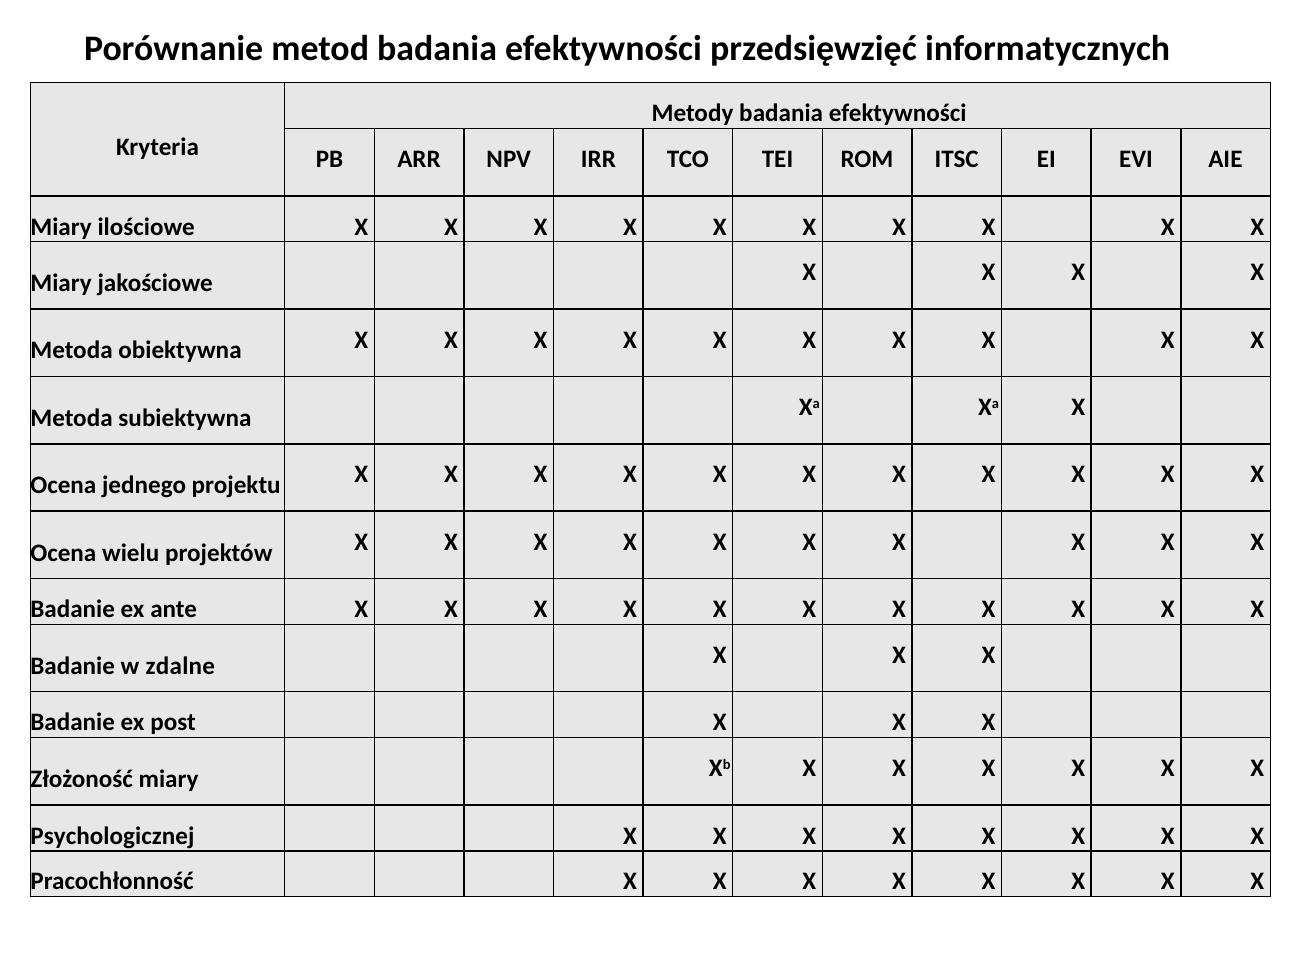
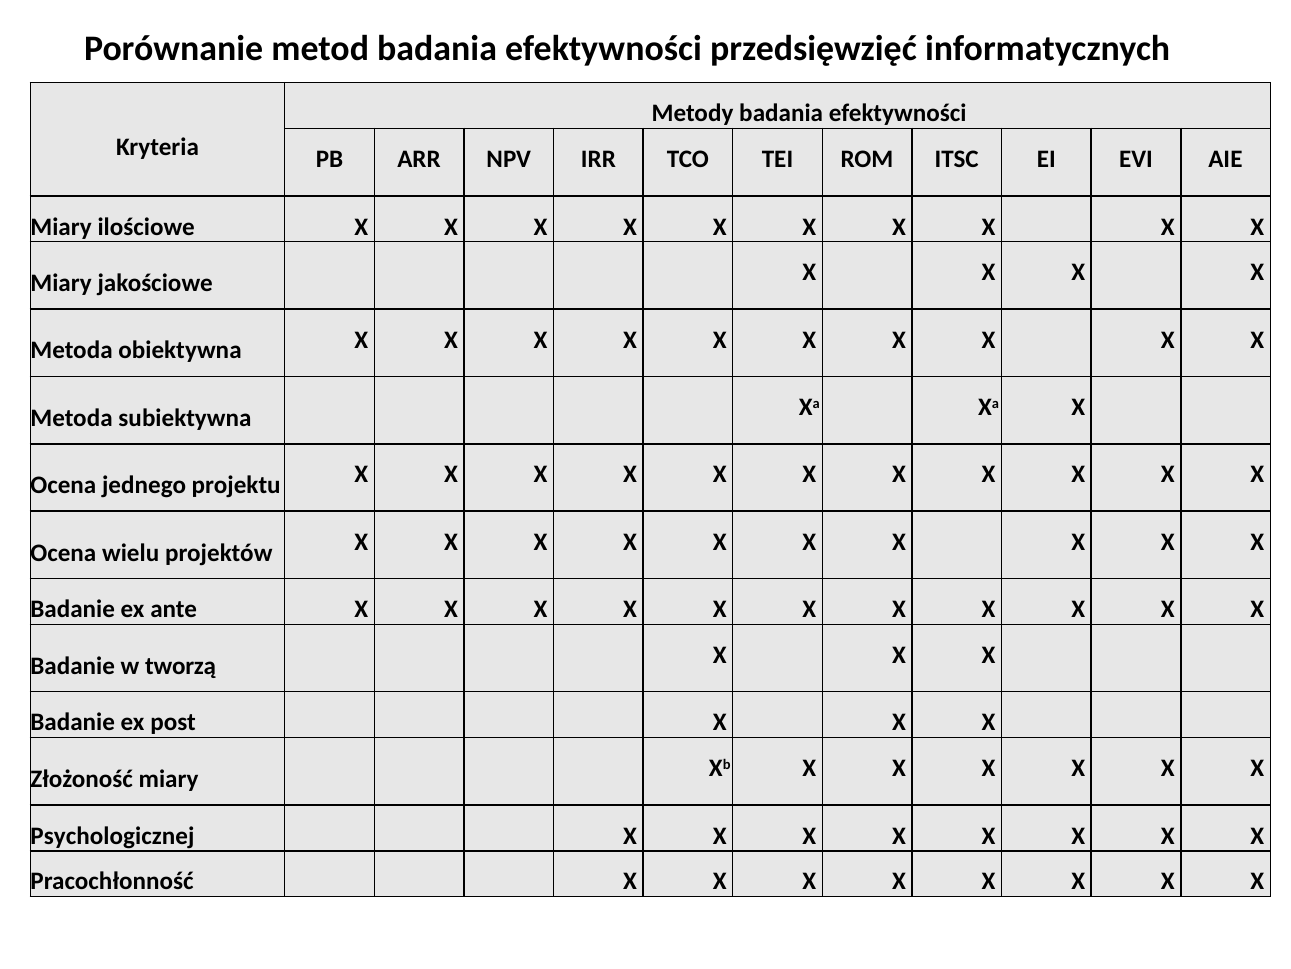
zdalne: zdalne -> tworzą (181, 665)
